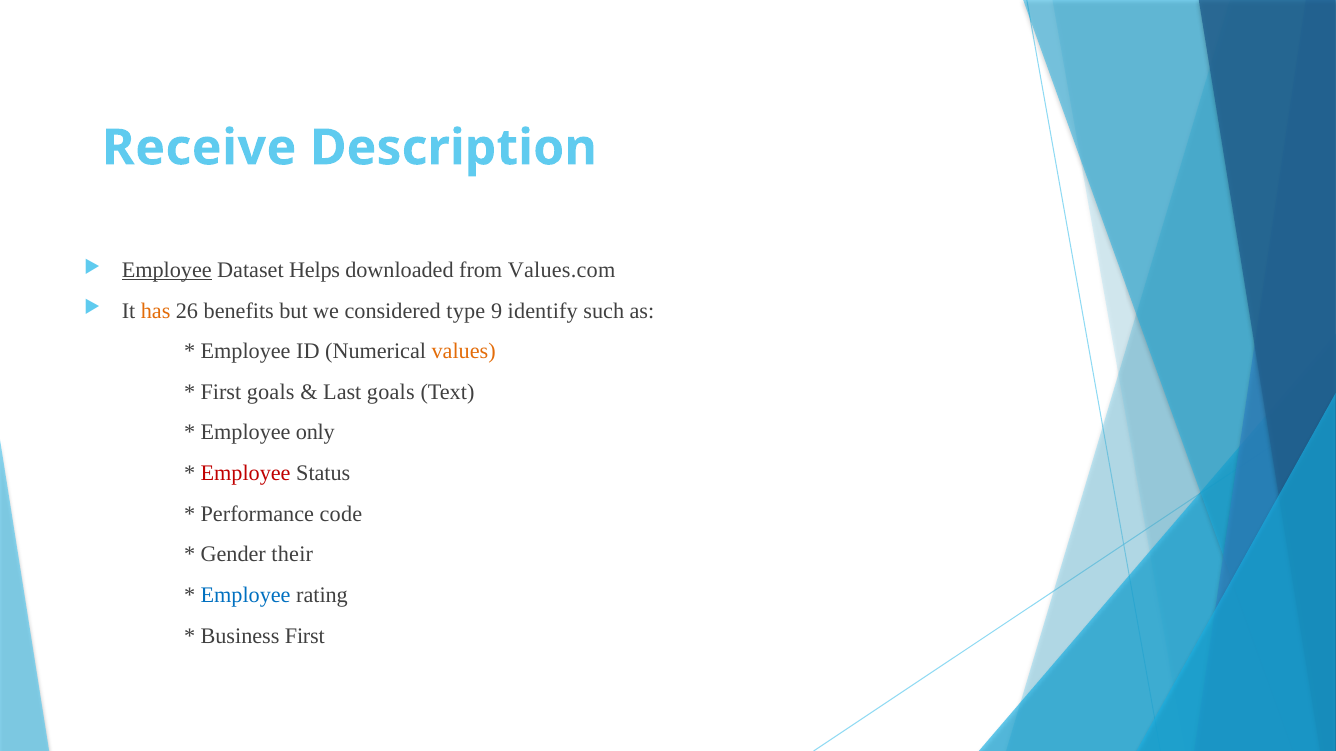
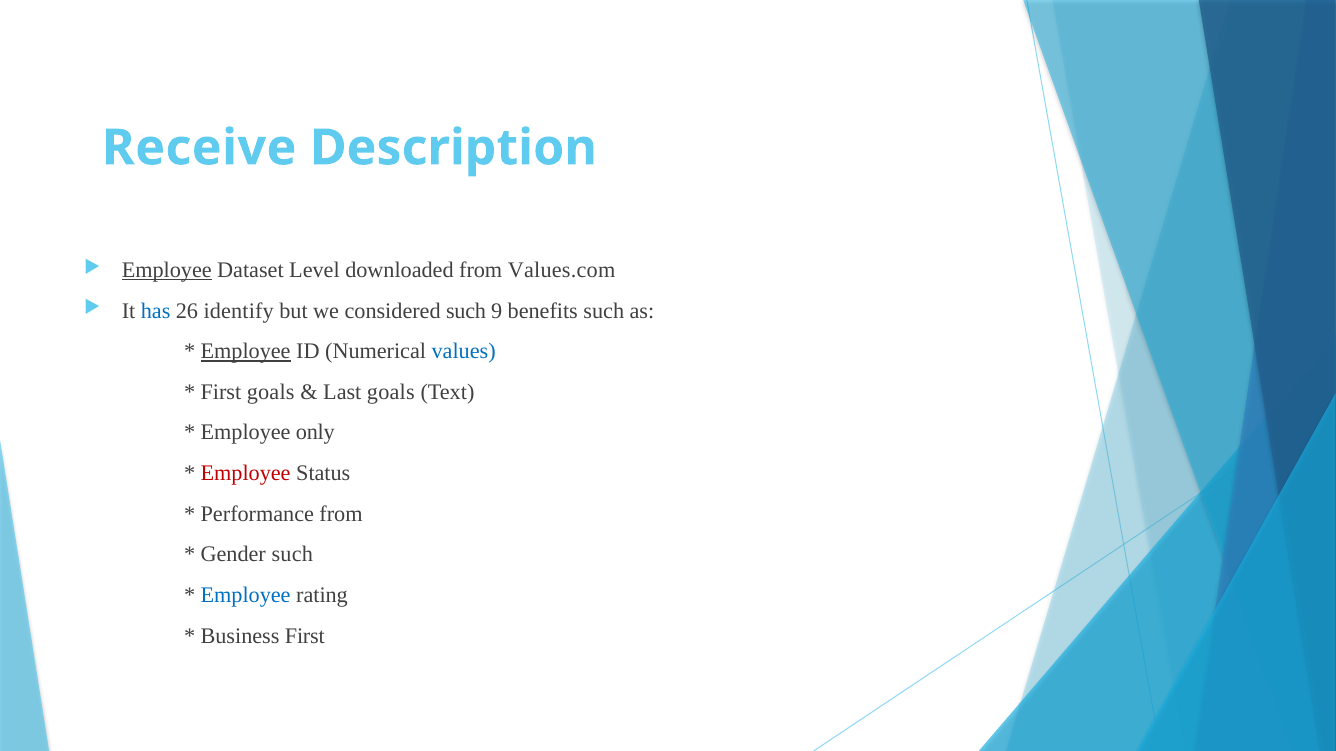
Helps: Helps -> Level (314, 270)
has colour: orange -> blue (156, 311)
benefits: benefits -> identify (239, 311)
considered type: type -> such (466, 311)
identify: identify -> benefits (543, 311)
Employee underline: none -> present (246, 352)
values colour: orange -> blue (464, 352)
Performance code: code -> from (341, 514)
Gender their: their -> such (292, 555)
